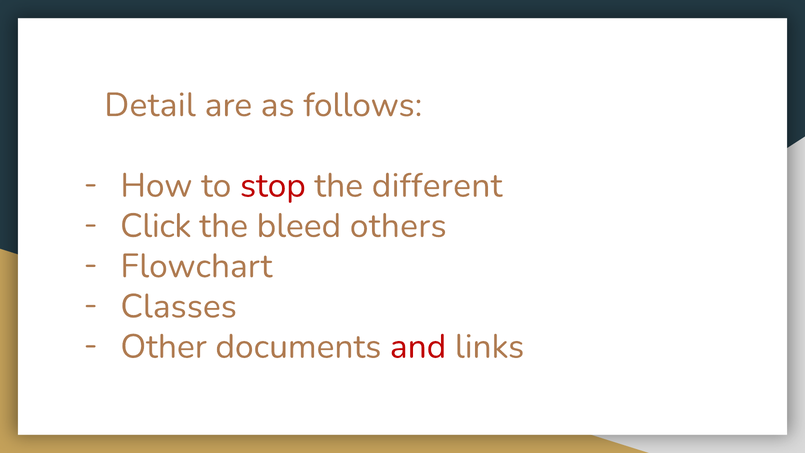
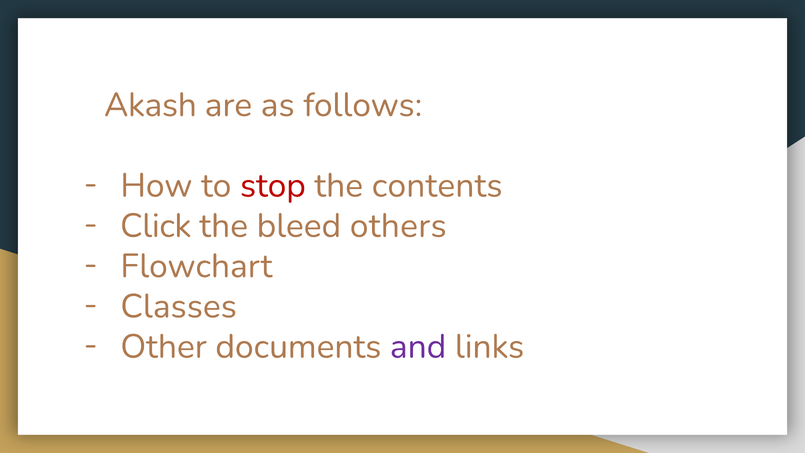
Detail: Detail -> Akash (150, 105)
different: different -> contents (437, 185)
and colour: red -> purple (418, 346)
